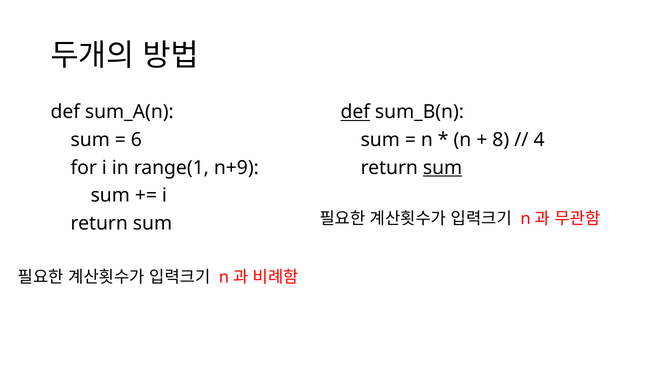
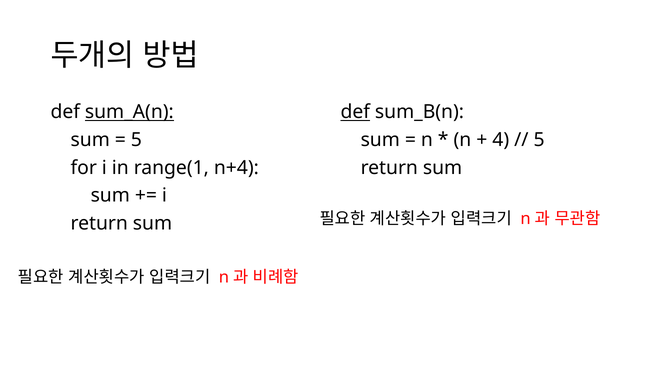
sum_A(n underline: none -> present (129, 112)
6: 6 -> 5 (136, 140)
8: 8 -> 4 (501, 140)
4: 4 -> 5 (539, 140)
n+9: n+9 -> n+4 (236, 168)
sum underline: present -> none (443, 168)
